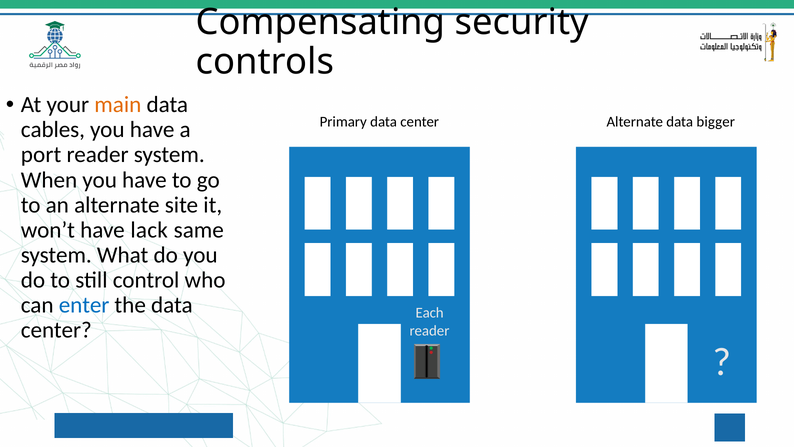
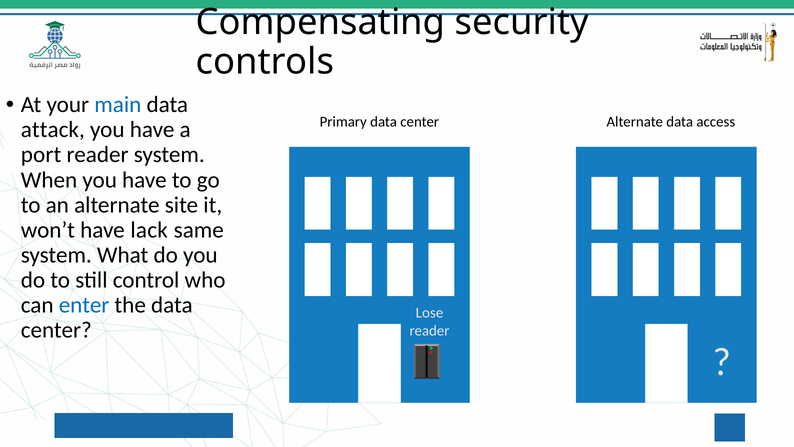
main colour: orange -> blue (118, 105)
bigger: bigger -> access (716, 122)
cables: cables -> attack (53, 130)
Each: Each -> Lose (430, 313)
